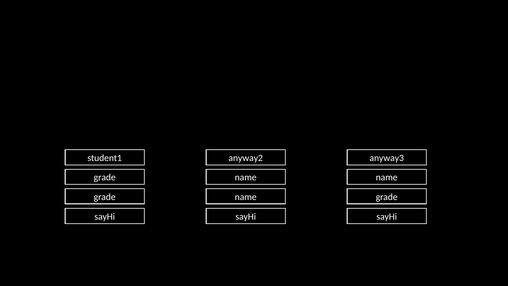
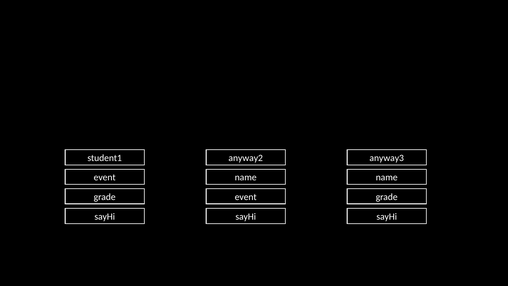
grade: grade -> event (105, 177)
name: name -> event (246, 197)
